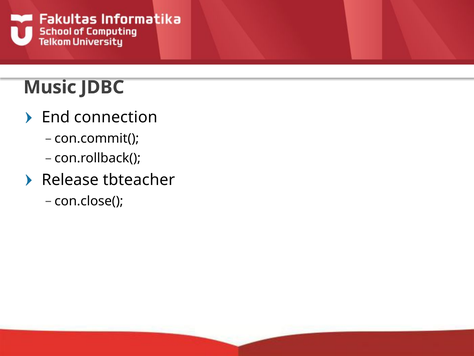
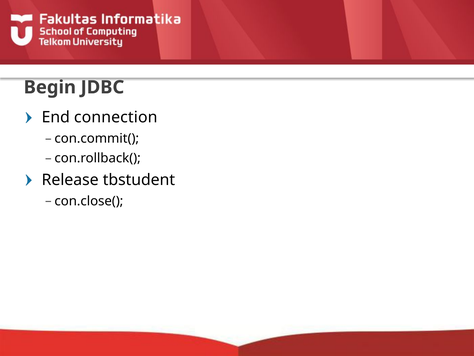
Music: Music -> Begin (50, 87)
tbteacher: tbteacher -> tbstudent (139, 180)
